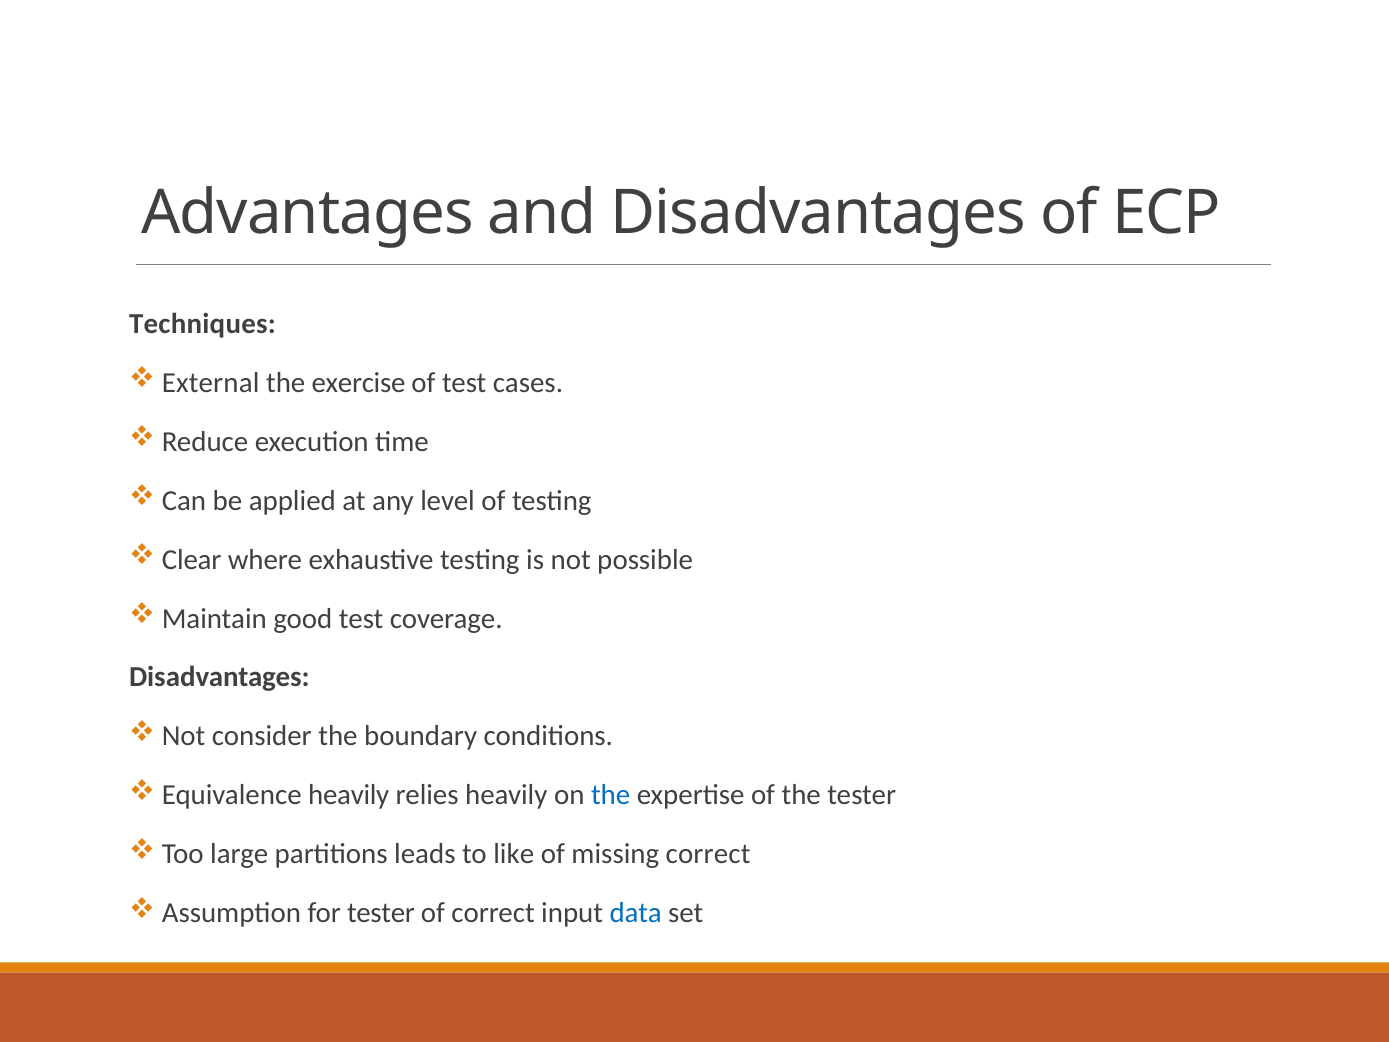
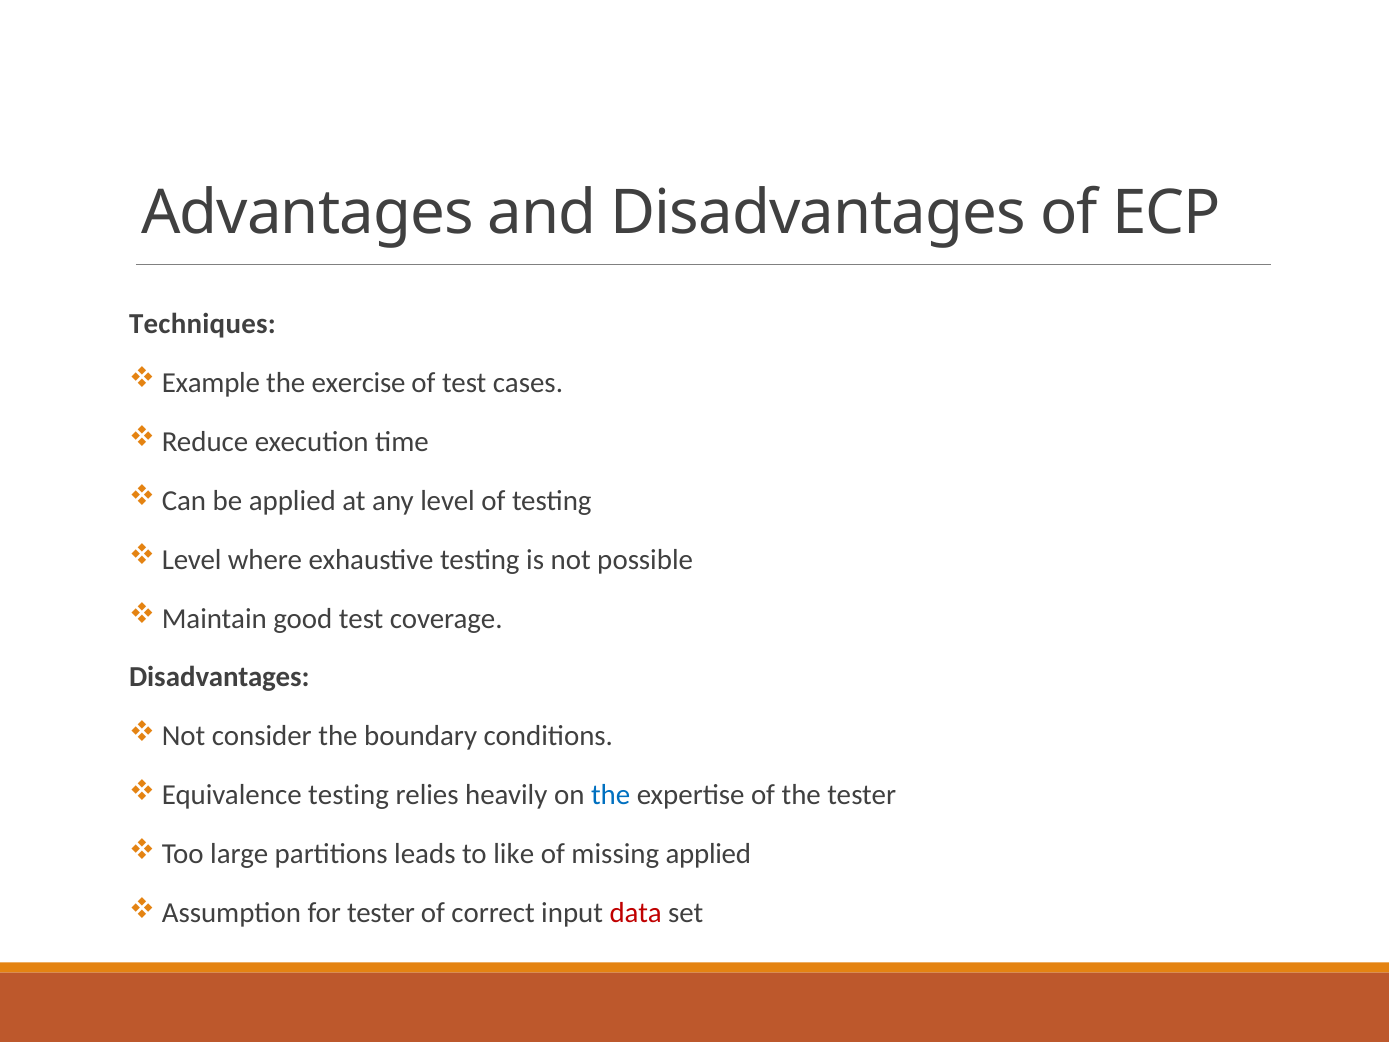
External: External -> Example (211, 383)
Clear: Clear -> Level (192, 559)
Equivalence heavily: heavily -> testing (349, 795)
missing correct: correct -> applied (708, 854)
data colour: blue -> red (636, 913)
